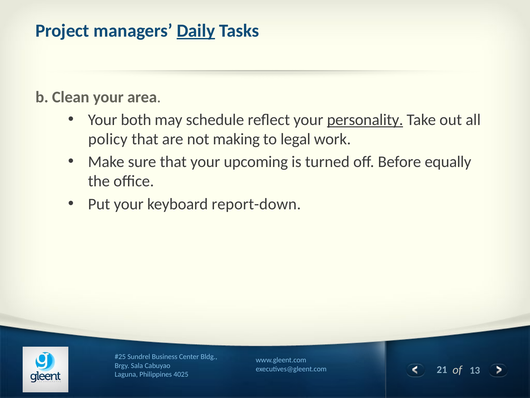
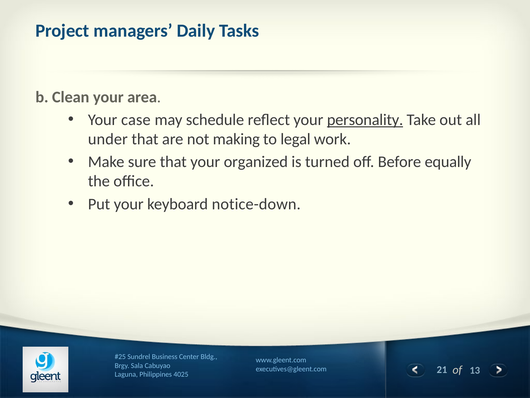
Daily underline: present -> none (196, 31)
both: both -> case (136, 120)
policy: policy -> under (108, 139)
upcoming: upcoming -> organized (256, 162)
report-down: report-down -> notice-down (256, 204)
